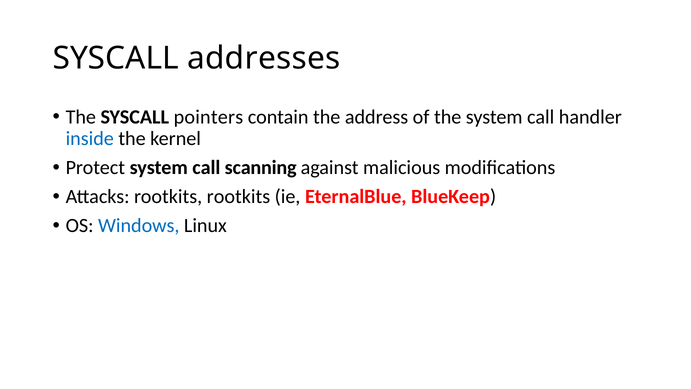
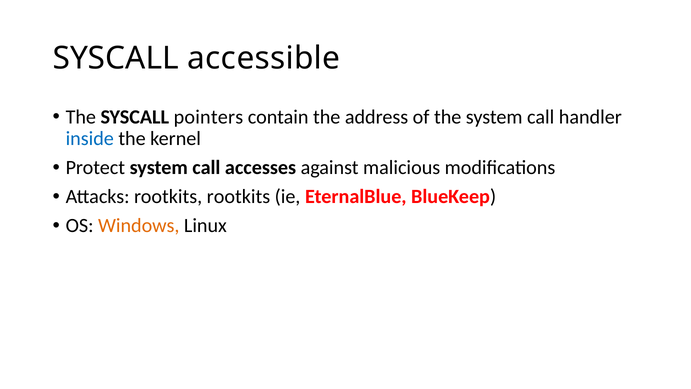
addresses: addresses -> accessible (264, 58)
scanning: scanning -> accesses (261, 168)
Windows colour: blue -> orange (139, 226)
